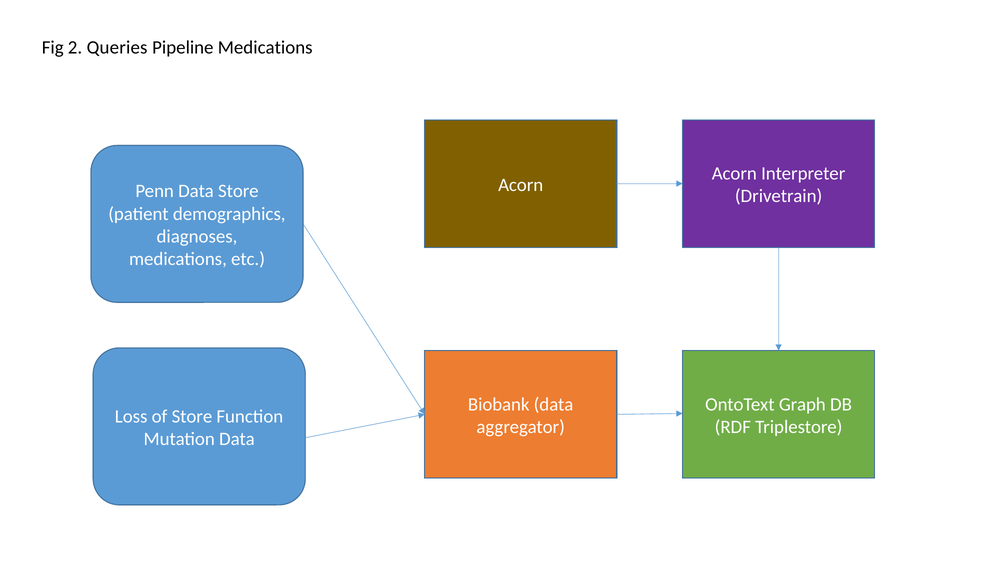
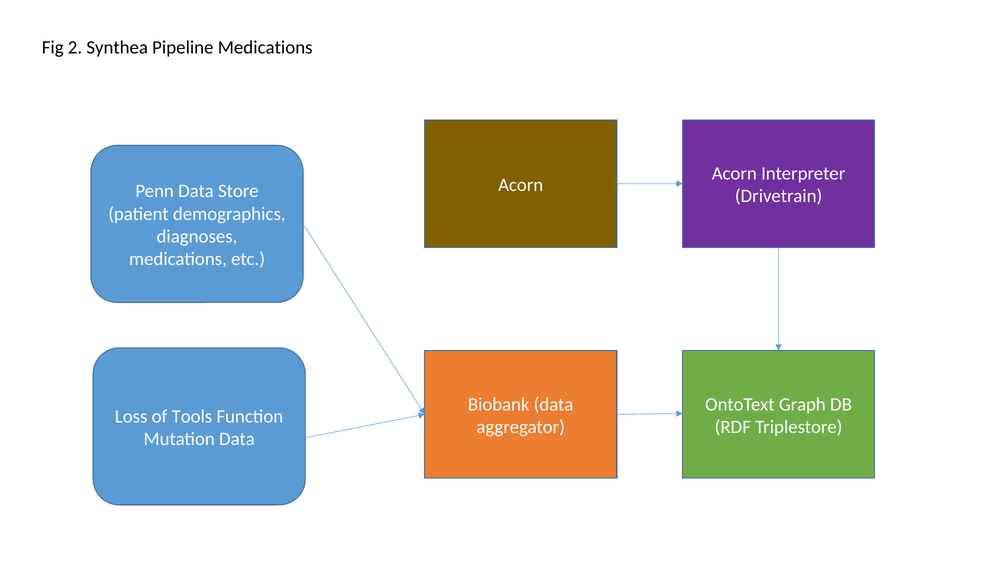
Queries: Queries -> Synthea (117, 47)
of Store: Store -> Tools (192, 416)
